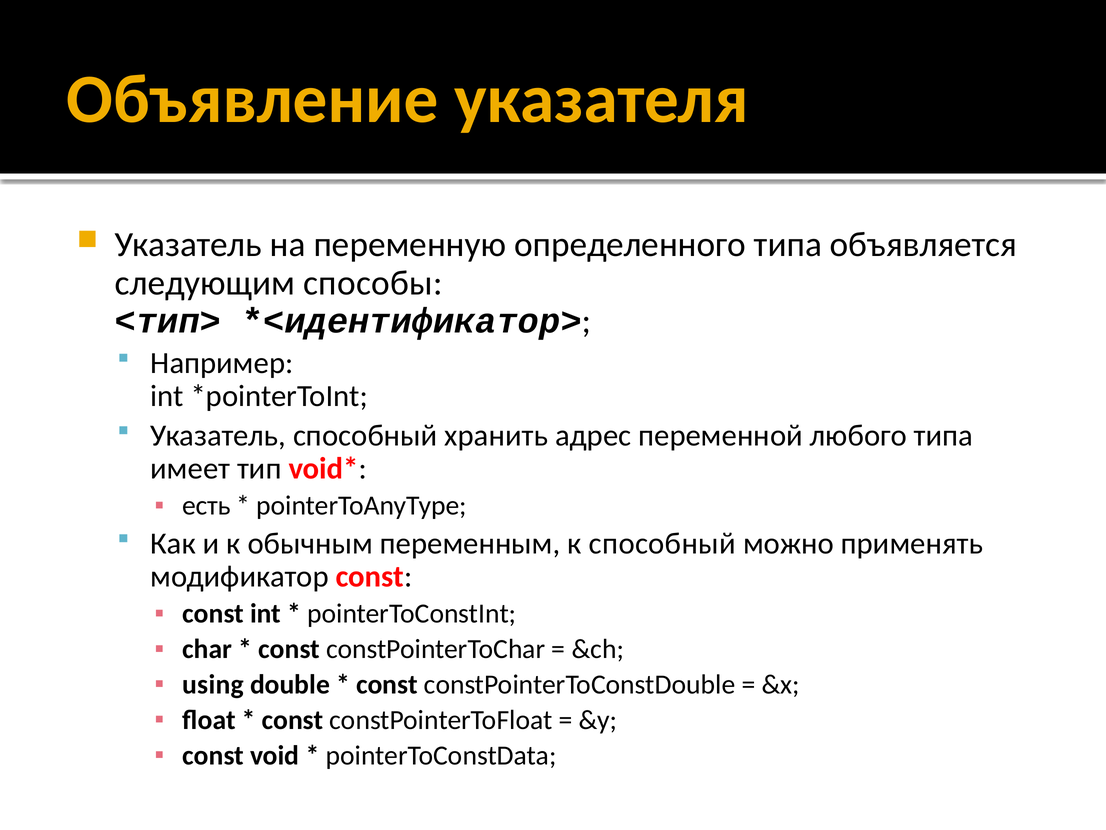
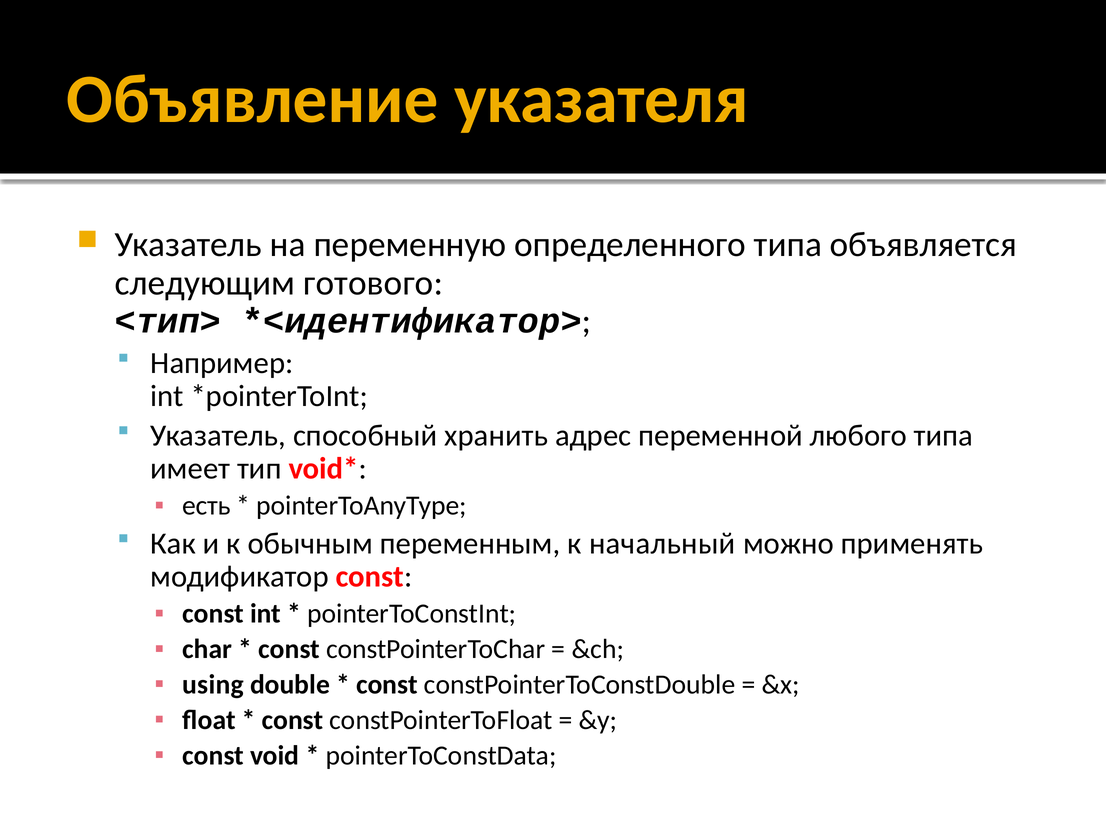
способы: способы -> готового (373, 283)
к способный: способный -> начальный (662, 543)
